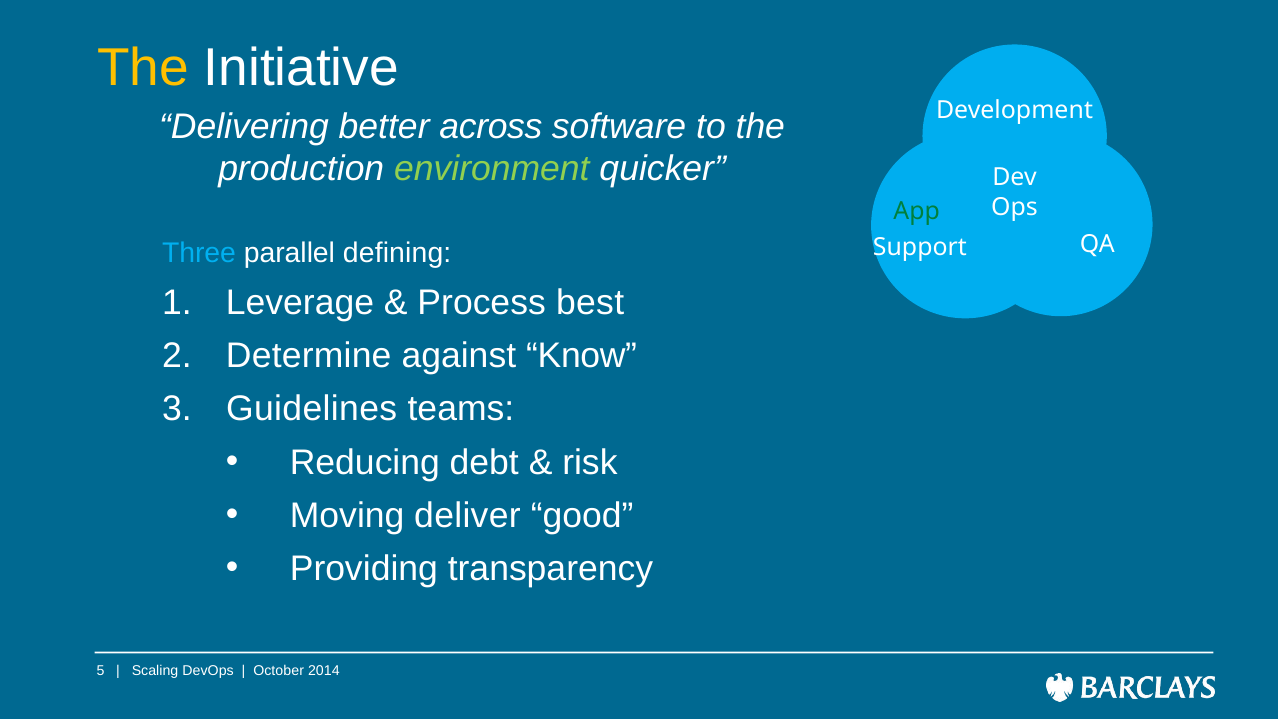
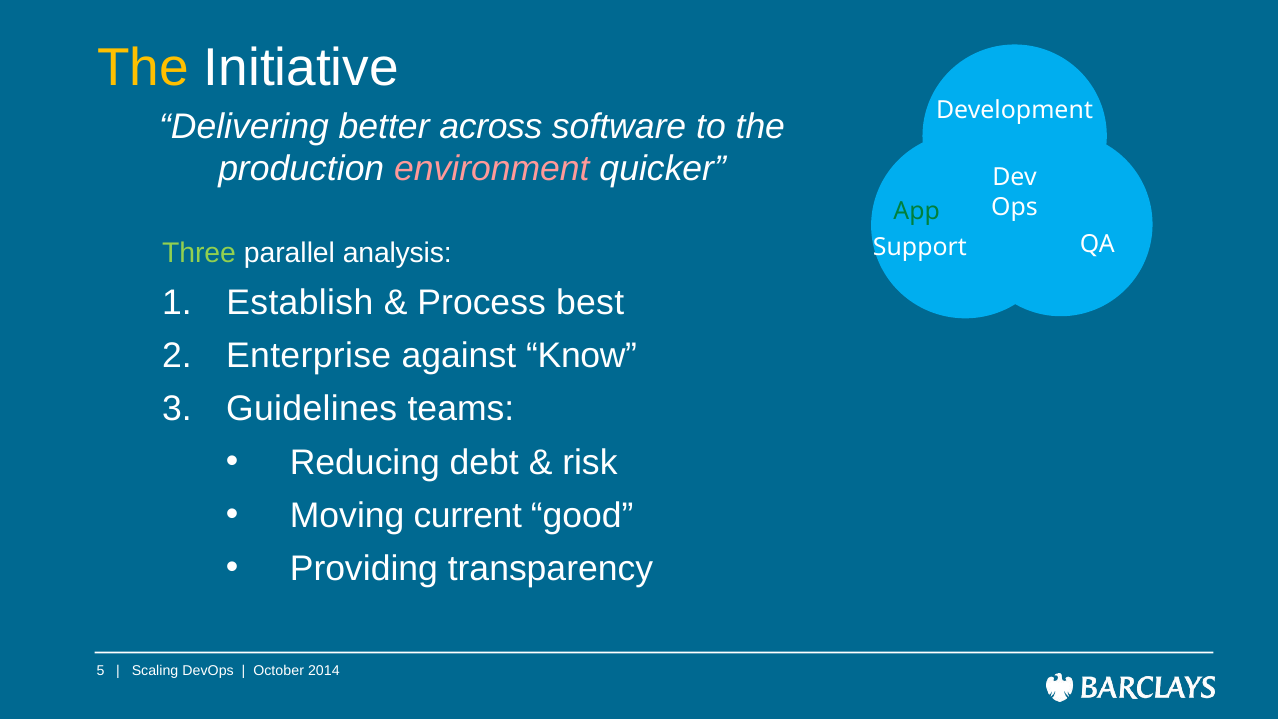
environment colour: light green -> pink (492, 169)
Three colour: light blue -> light green (199, 253)
defining: defining -> analysis (397, 253)
Leverage: Leverage -> Establish (300, 302)
Determine: Determine -> Enterprise (309, 356)
deliver: deliver -> current (468, 516)
